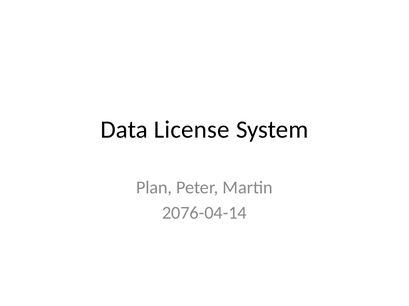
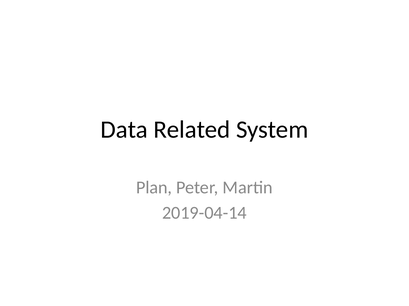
License: License -> Related (192, 130)
2076-04-14: 2076-04-14 -> 2019-04-14 (204, 214)
